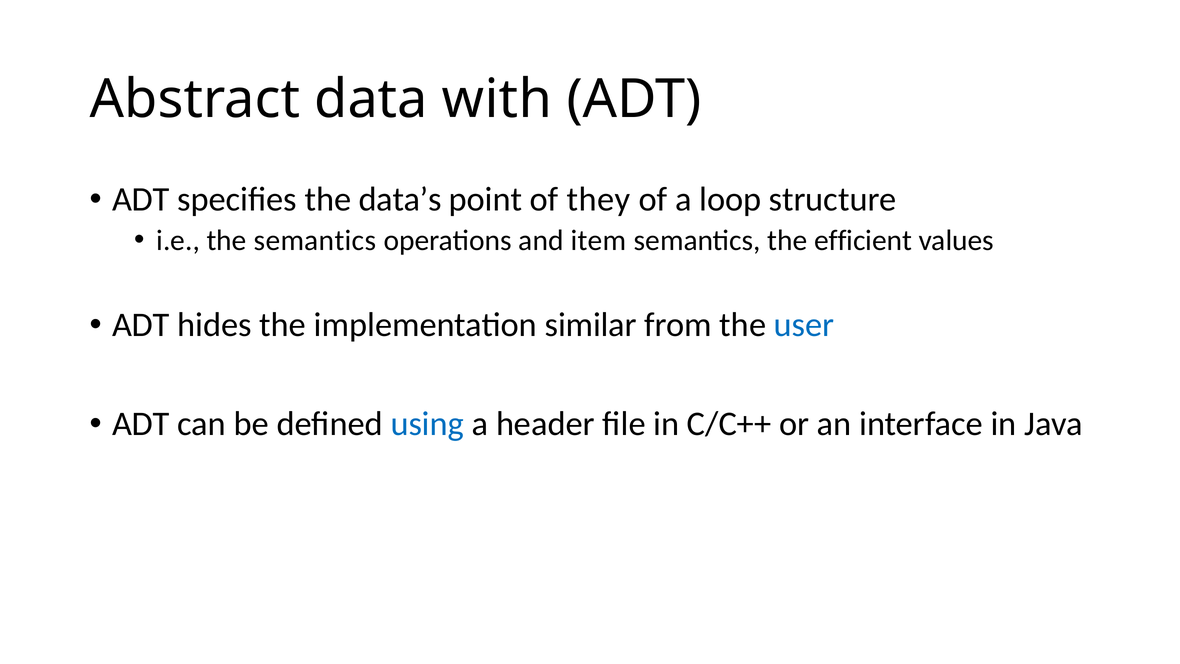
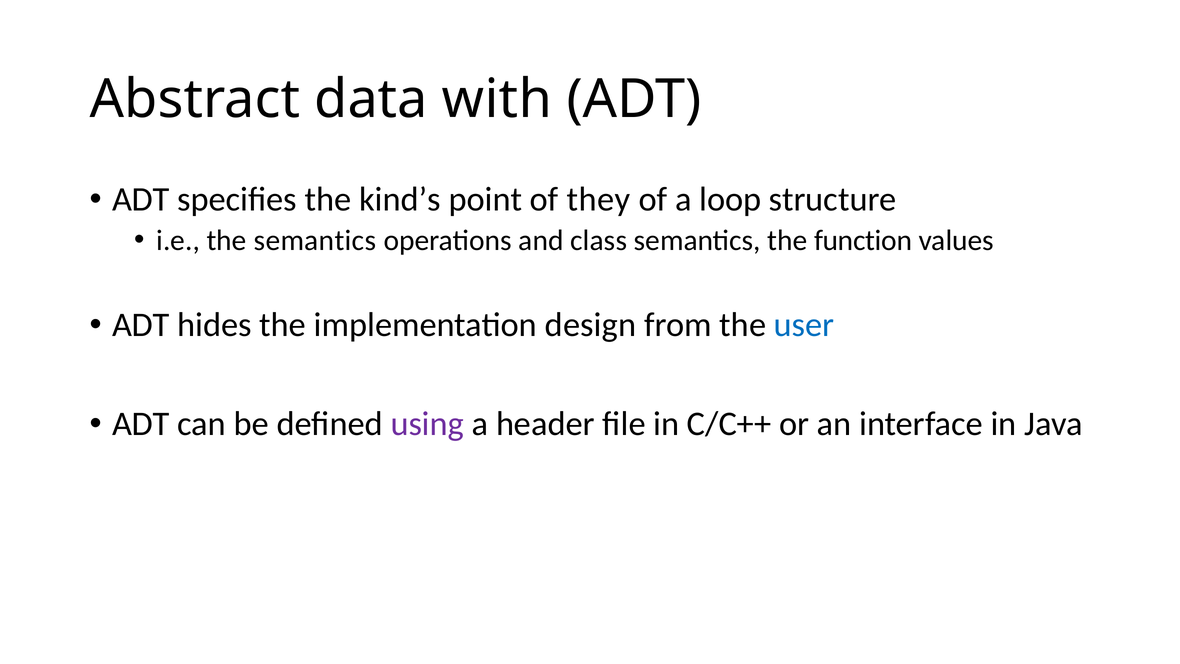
data’s: data’s -> kind’s (400, 200)
item: item -> class (599, 240)
efficient: efficient -> function (863, 240)
similar: similar -> design (591, 325)
using colour: blue -> purple (427, 424)
